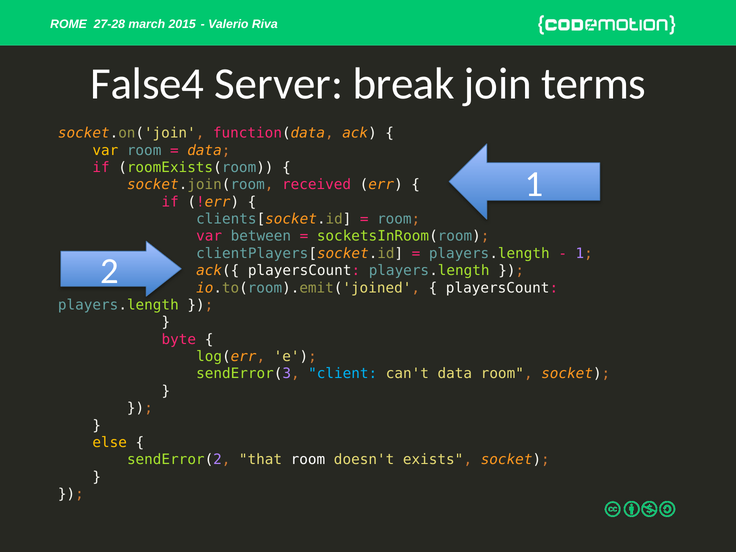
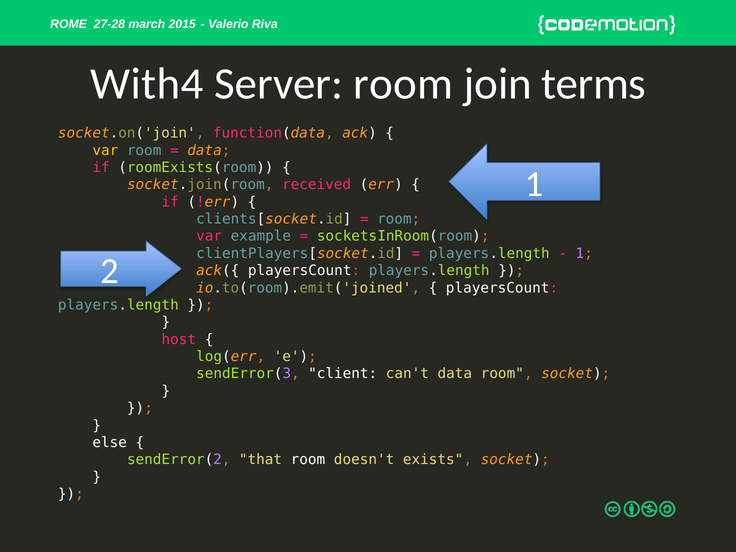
False4: False4 -> With4 (147, 84)
Server break: break -> room (403, 84)
between: between -> example (261, 236)
byte: byte -> host (179, 339)
client colour: light blue -> white (343, 374)
else colour: yellow -> white (110, 442)
